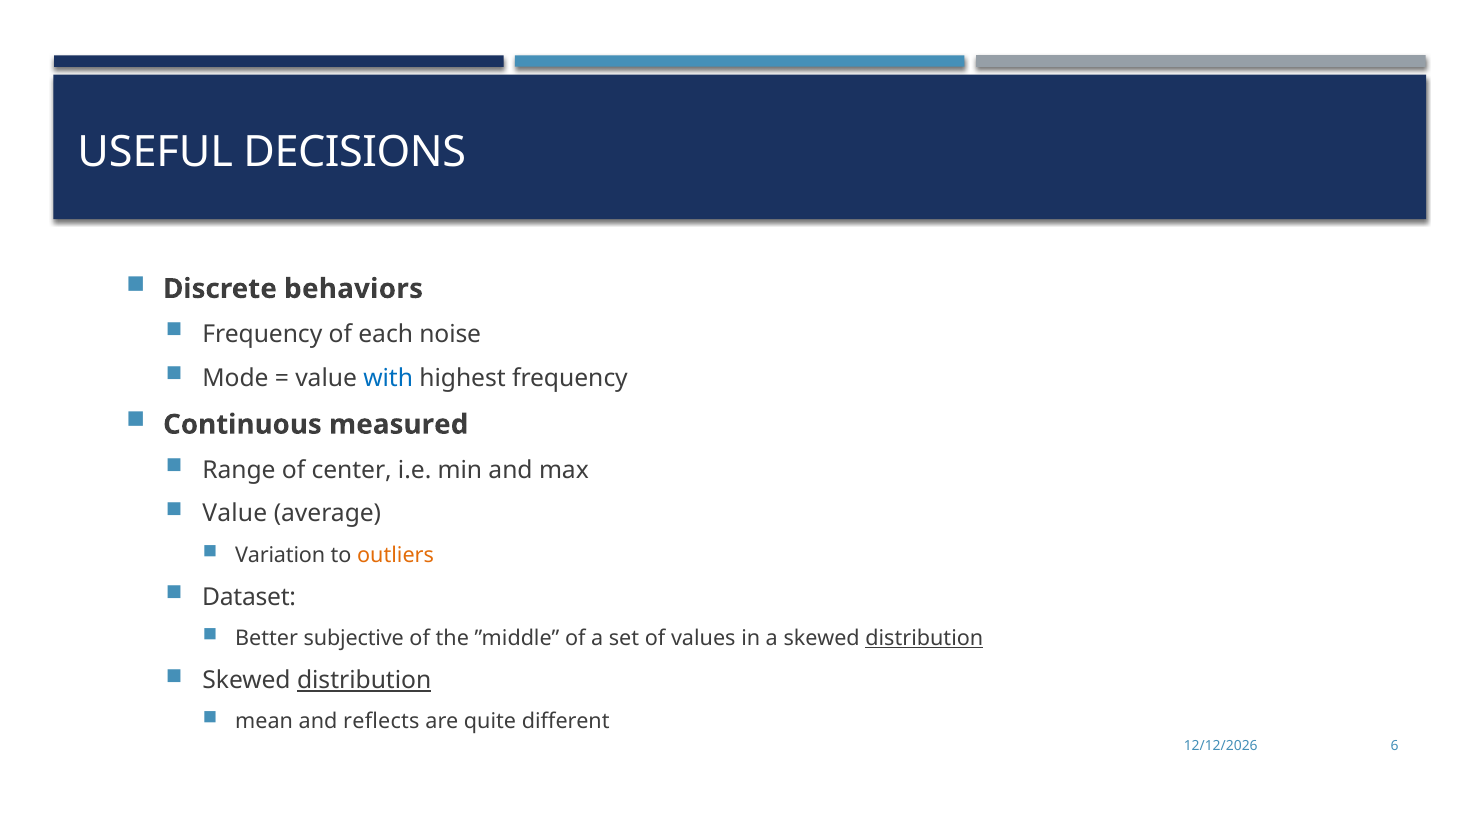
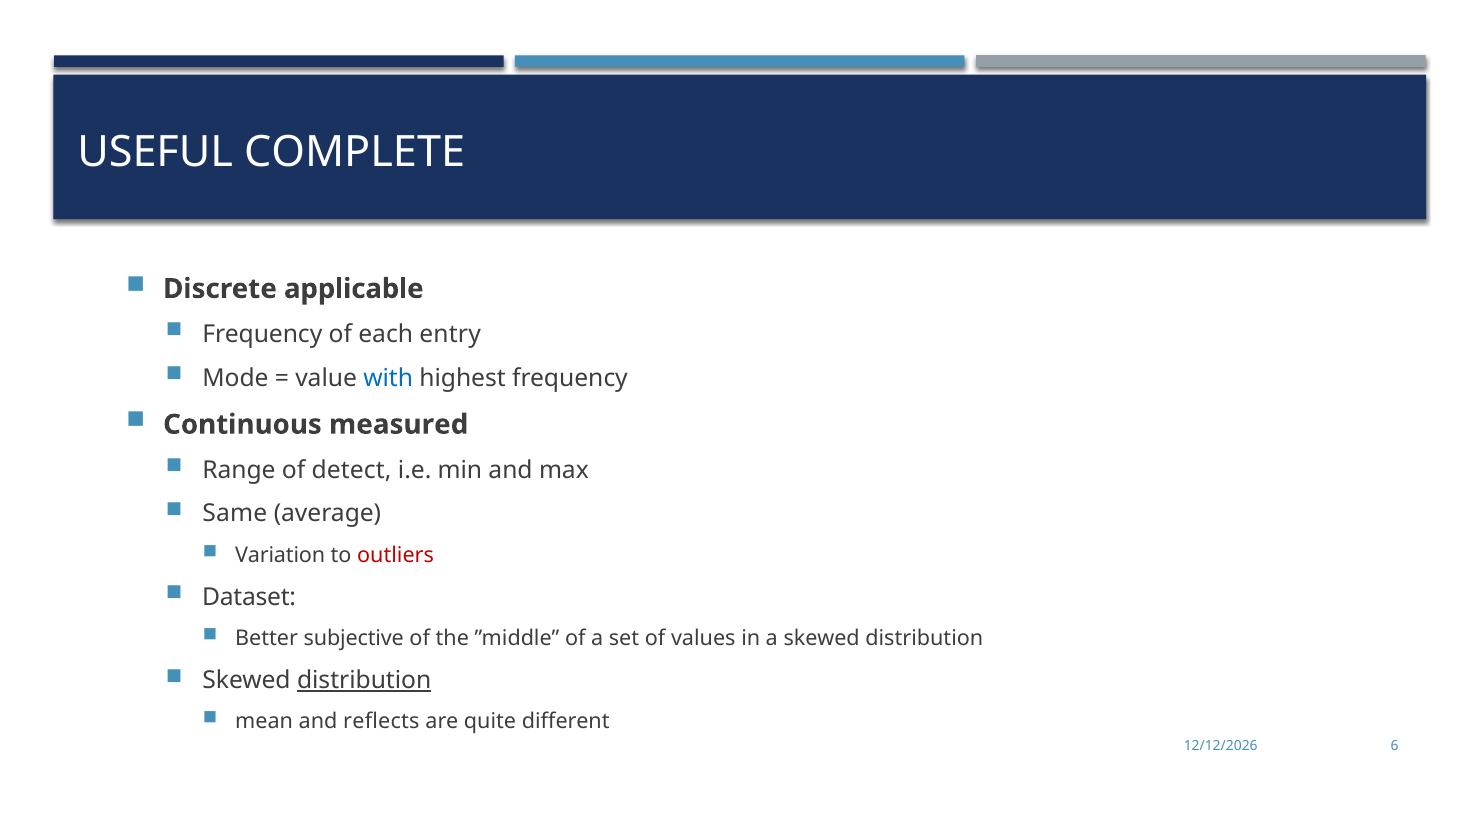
DECISIONS: DECISIONS -> COMPLETE (355, 152)
behaviors: behaviors -> applicable (354, 289)
noise: noise -> entry (450, 334)
center: center -> detect (352, 470)
Value: Value -> Same (235, 513)
outliers colour: orange -> red (396, 555)
distribution underline: present -> none (924, 638)
